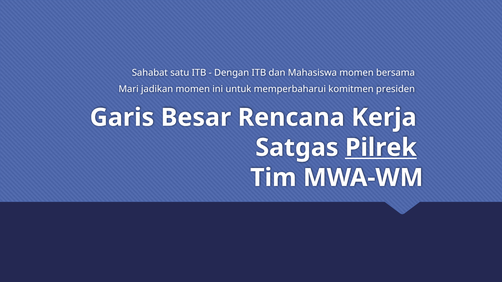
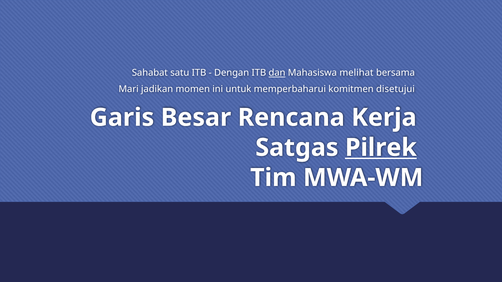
dan underline: none -> present (277, 73)
Mahasiswa momen: momen -> melihat (356, 73)
presiden: presiden -> disetujui (395, 89)
